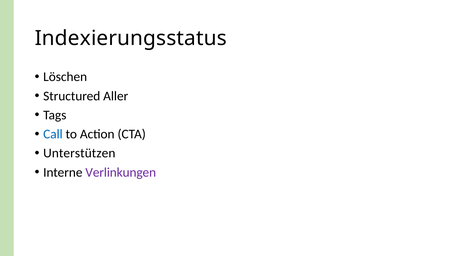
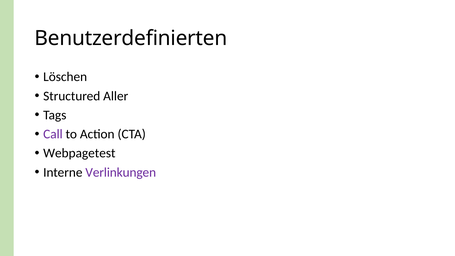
Indexierungsstatus: Indexierungsstatus -> Benutzerdefinierten (131, 38)
Call colour: blue -> purple (53, 134)
Unterstützen: Unterstützen -> Webpagetest (79, 153)
